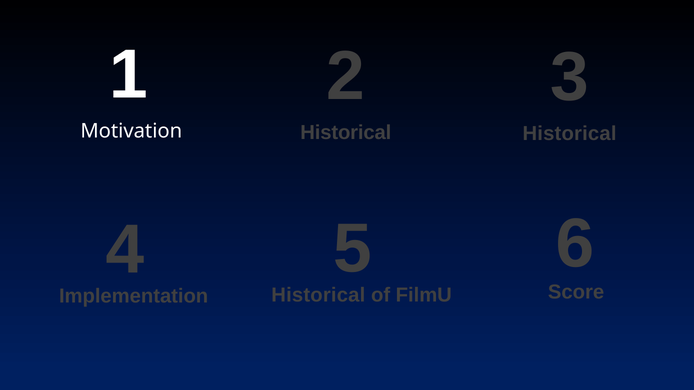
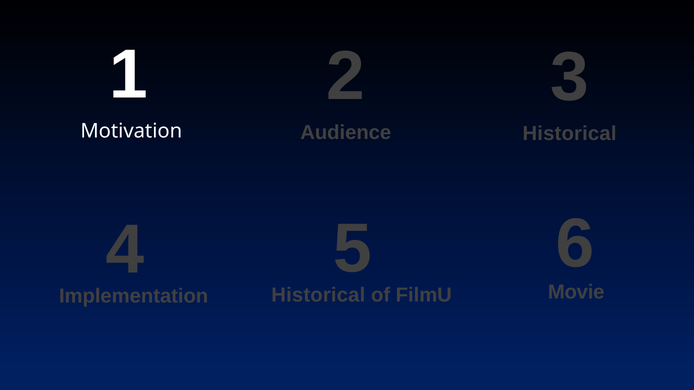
Historical: Historical -> Audience (346, 133)
Score: Score -> Movie (576, 292)
